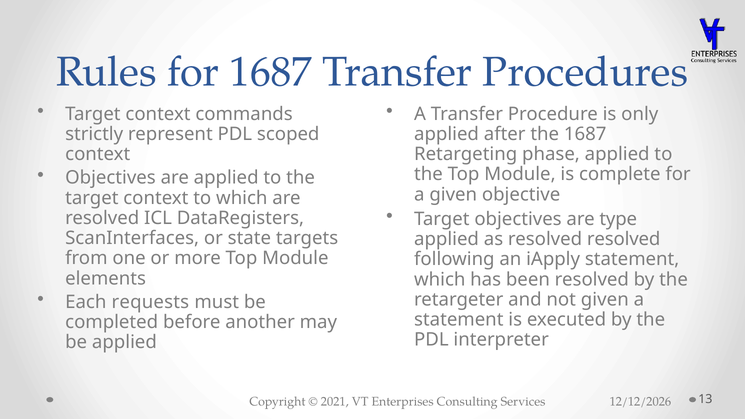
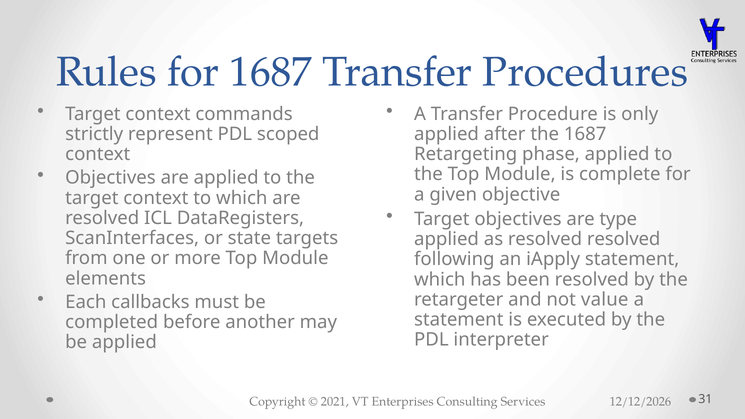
requests: requests -> callbacks (150, 302)
not given: given -> value (605, 300)
13: 13 -> 31 (705, 399)
